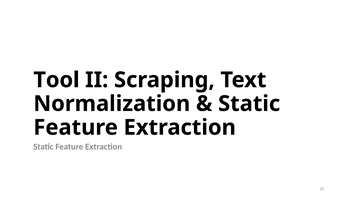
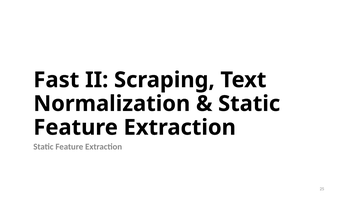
Tool: Tool -> Fast (56, 80)
